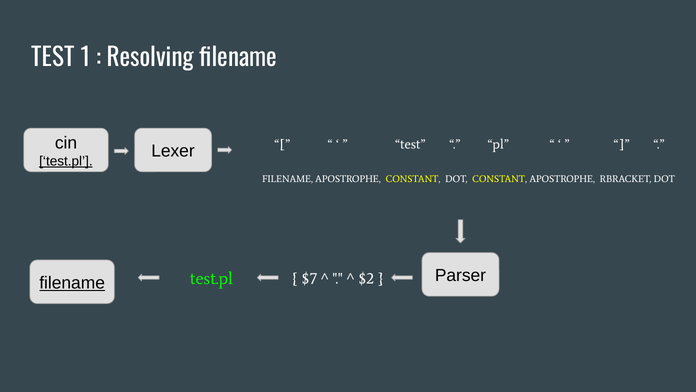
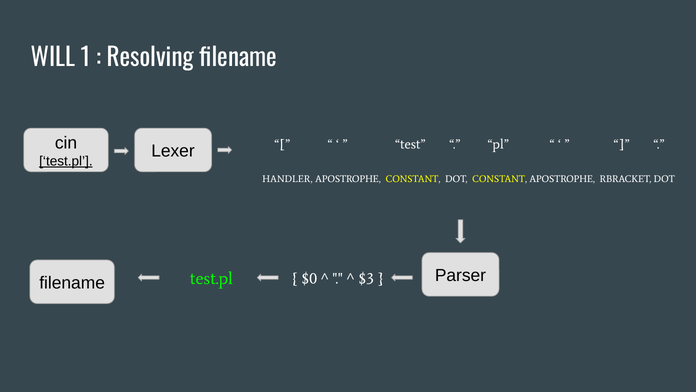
TEST: TEST -> WILL (53, 58)
FILENAME: FILENAME -> HANDLER (287, 179)
$7: $7 -> $0 (309, 278)
$2: $2 -> $3 (366, 278)
filename underline: present -> none (72, 283)
